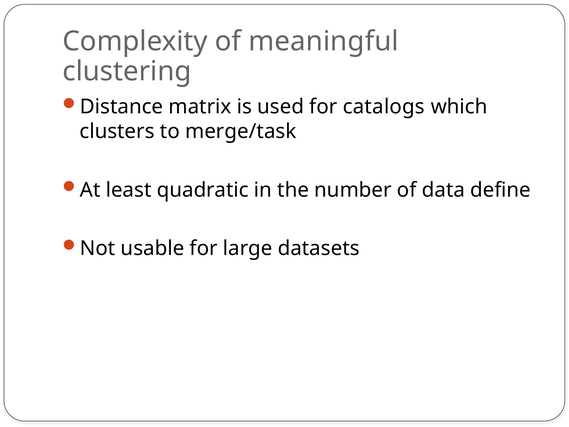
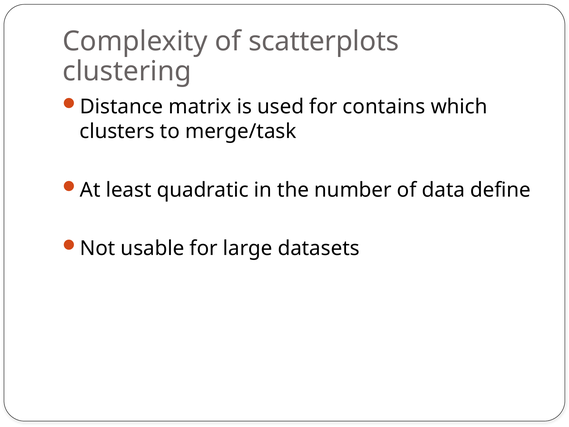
meaningful: meaningful -> scatterplots (324, 41)
catalogs: catalogs -> contains (384, 107)
